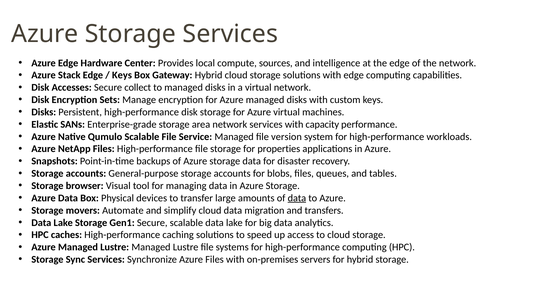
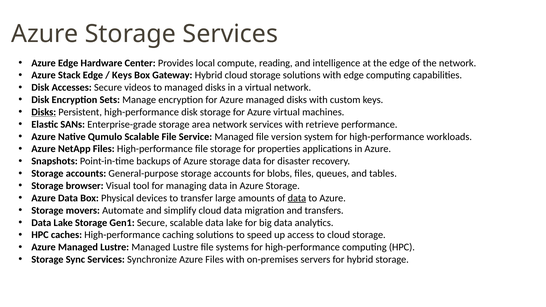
sources: sources -> reading (276, 63)
collect: collect -> videos (138, 88)
Disks underline: none -> present (44, 112)
capacity: capacity -> retrieve (322, 124)
